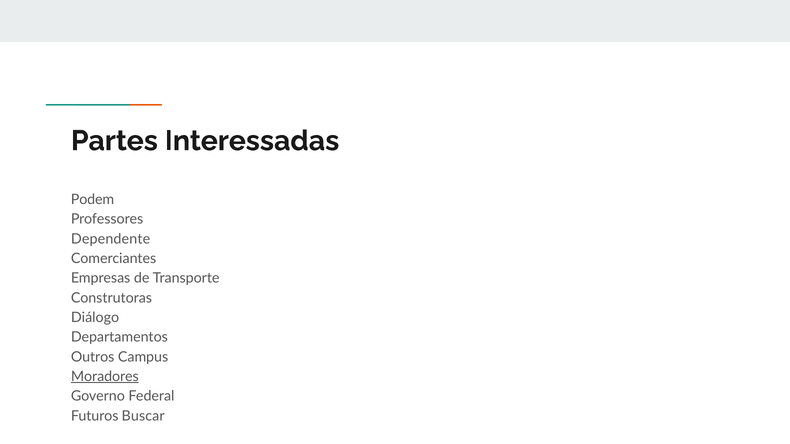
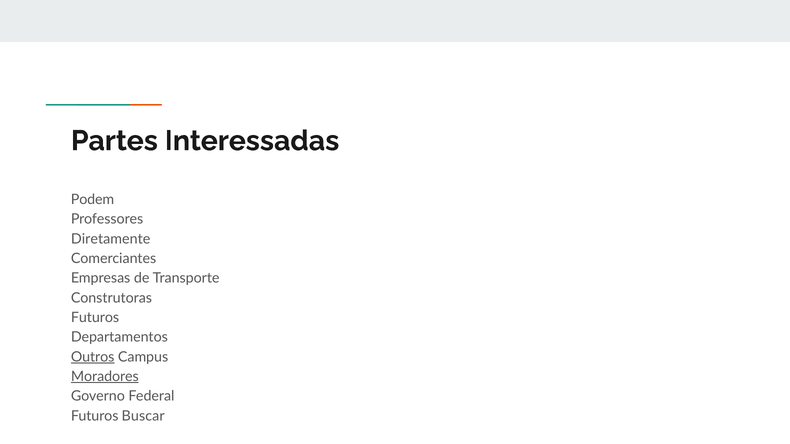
Dependente: Dependente -> Diretamente (111, 239)
Diálogo: Diálogo -> Futuros (95, 318)
Outros underline: none -> present (93, 357)
